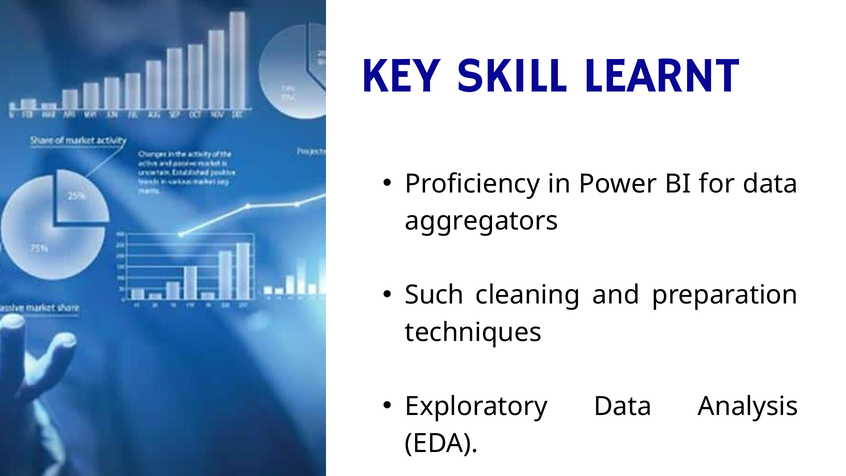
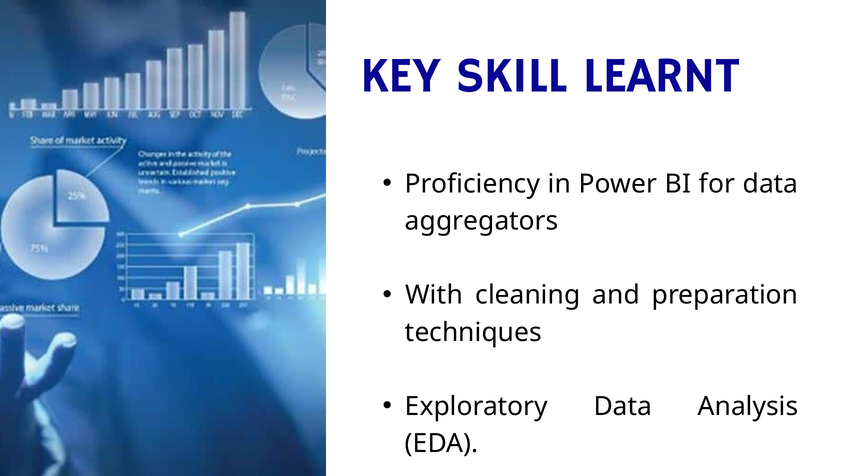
Such: Such -> With (434, 295)
